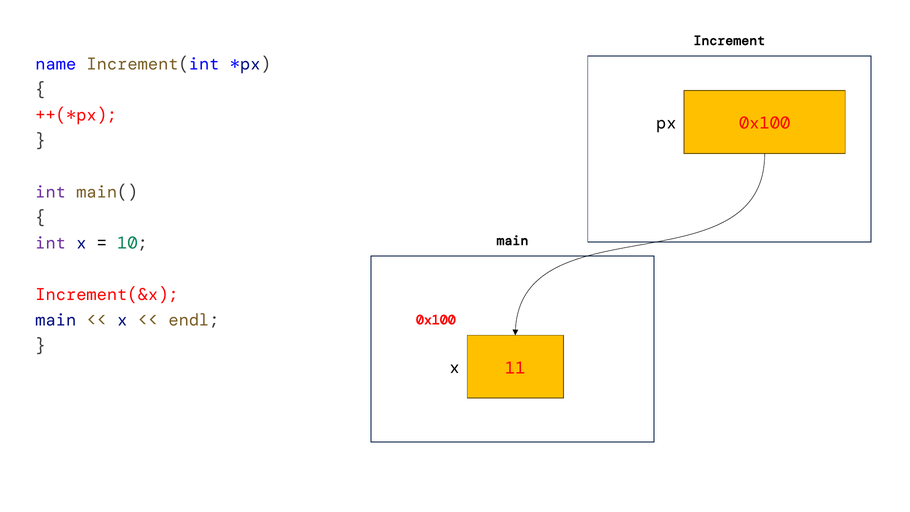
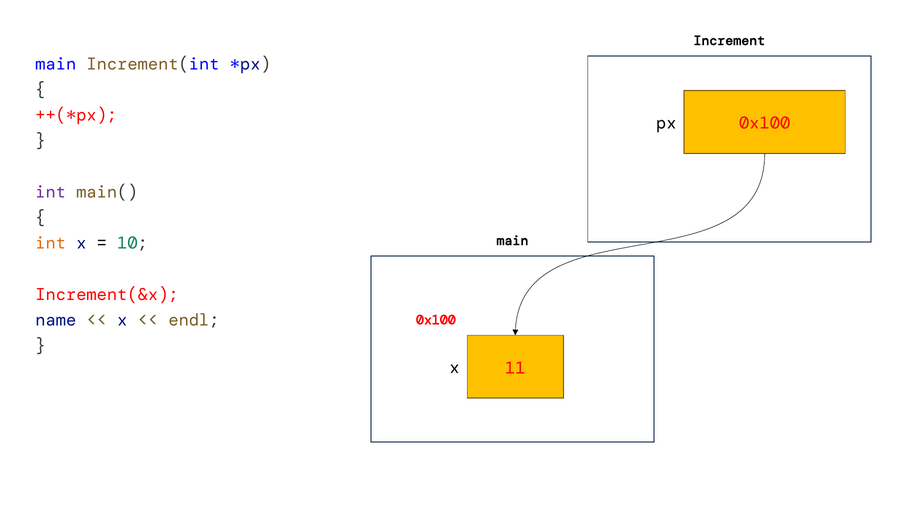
name: name -> main (56, 64)
int colour: purple -> orange (51, 243)
main: main -> name (56, 320)
